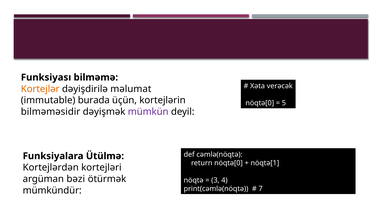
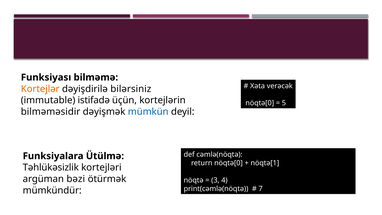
məlumat: məlumat -> bilərsiniz (131, 89)
burada: burada -> istifadə (94, 100)
mümkün colour: purple -> blue (148, 112)
Kortejlərdən: Kortejlərdən -> Təhlükəsizlik (51, 167)
